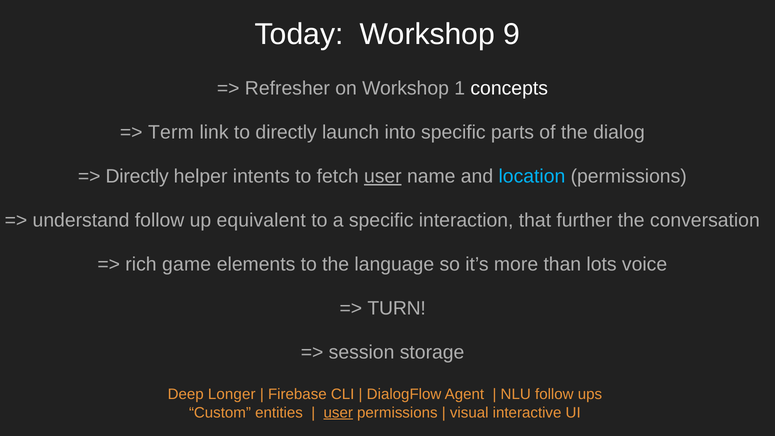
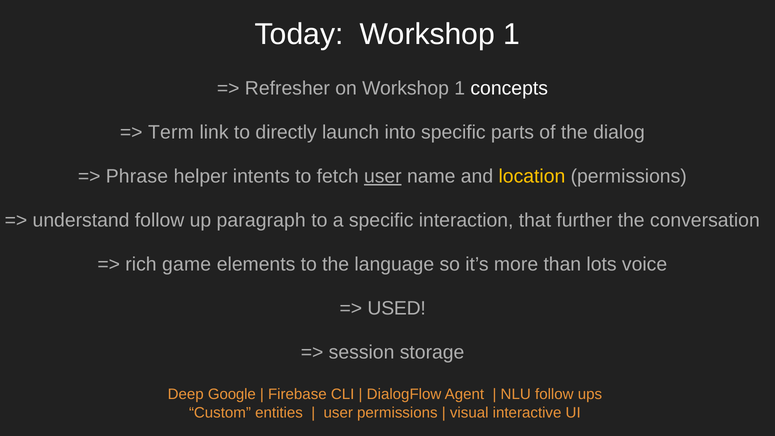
Today Workshop 9: 9 -> 1 (512, 34)
Directly: Directly -> Phrase (137, 176)
location colour: light blue -> yellow (532, 176)
equivalent: equivalent -> paragraph (261, 220)
TURN: TURN -> USED (397, 308)
Longer: Longer -> Google (232, 394)
user underline: present -> none (338, 412)
